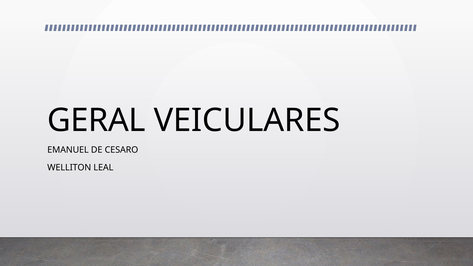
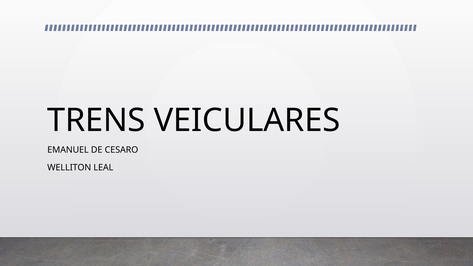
GERAL: GERAL -> TRENS (96, 121)
